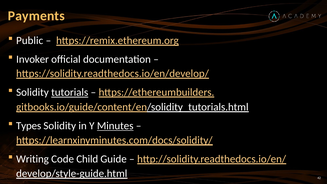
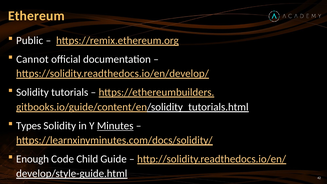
Payments: Payments -> Ethereum (36, 16)
Invoker: Invoker -> Cannot (32, 59)
tutorials underline: present -> none (70, 92)
Writing: Writing -> Enough (33, 159)
